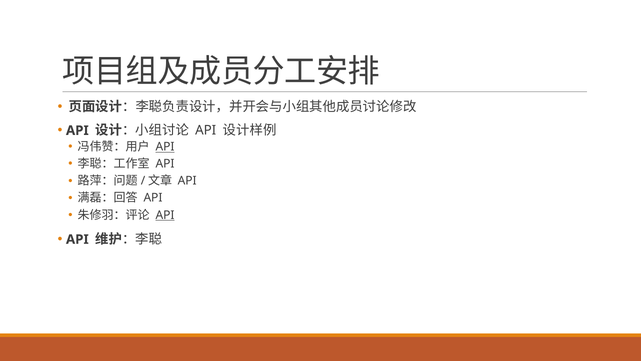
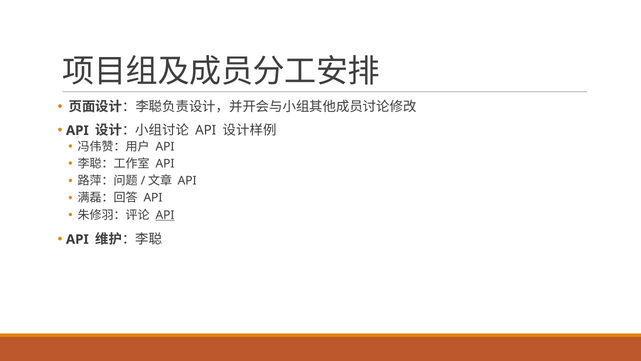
API underline: present -> none (165, 147)
